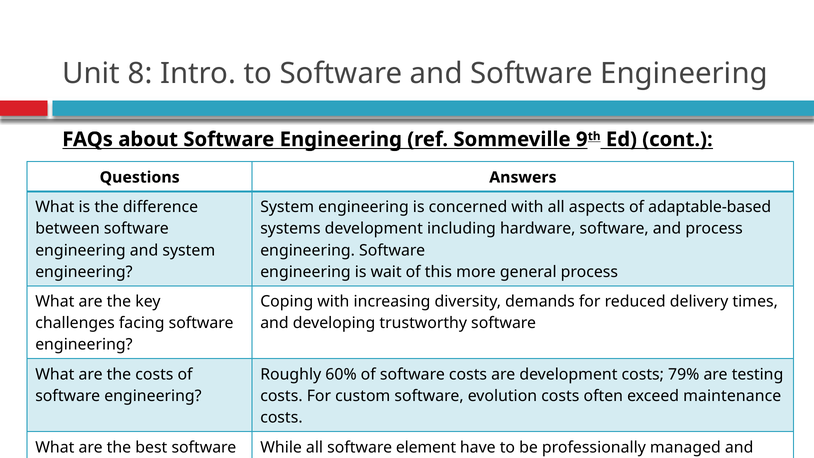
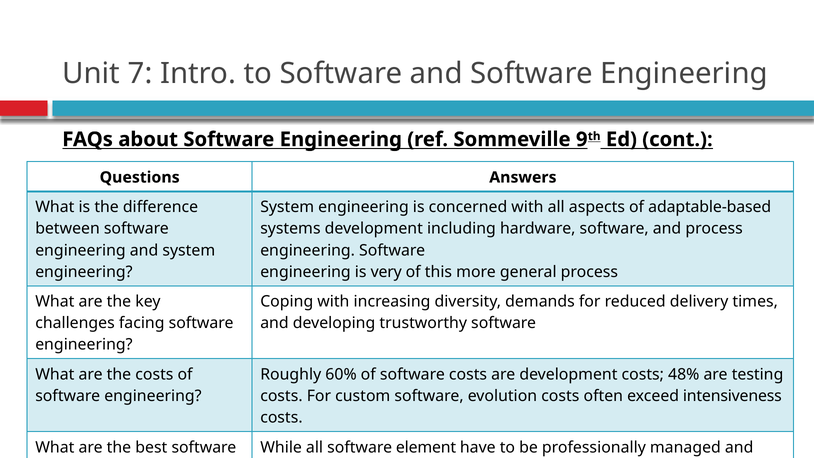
8: 8 -> 7 (140, 74)
wait: wait -> very (386, 272)
79%: 79% -> 48% (684, 374)
maintenance: maintenance -> intensiveness (732, 396)
